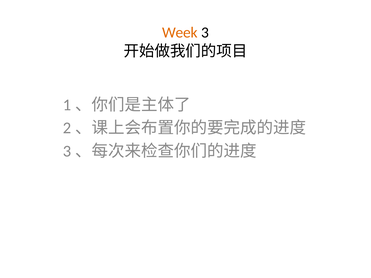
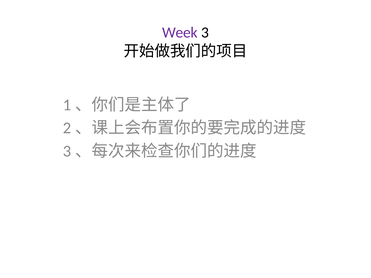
Week colour: orange -> purple (180, 33)
